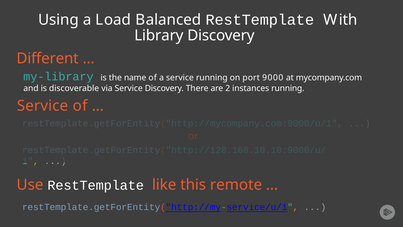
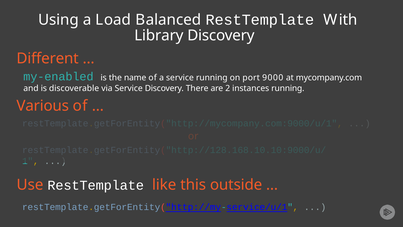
my-library: my-library -> my-enabled (58, 76)
Service: Service -> Various (43, 106)
remote: remote -> outside (236, 185)
